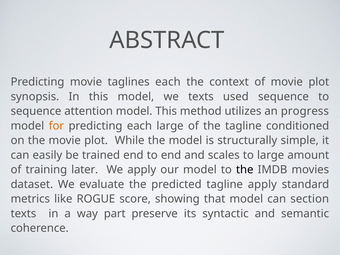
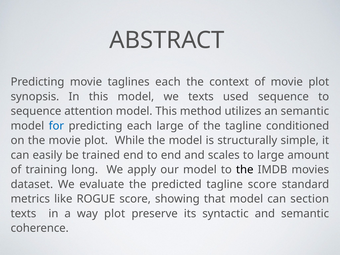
an progress: progress -> semantic (305, 111)
for colour: orange -> blue (56, 126)
later: later -> long (85, 170)
tagline apply: apply -> score (262, 184)
way part: part -> plot (115, 214)
